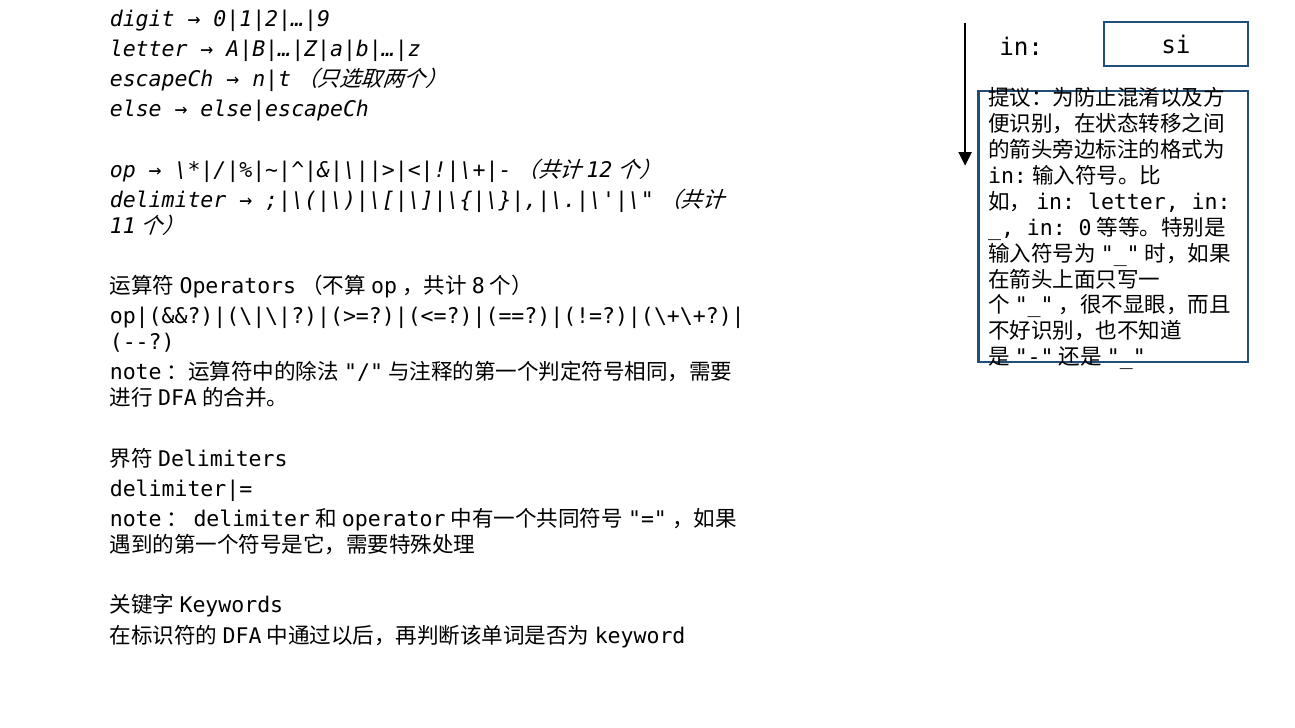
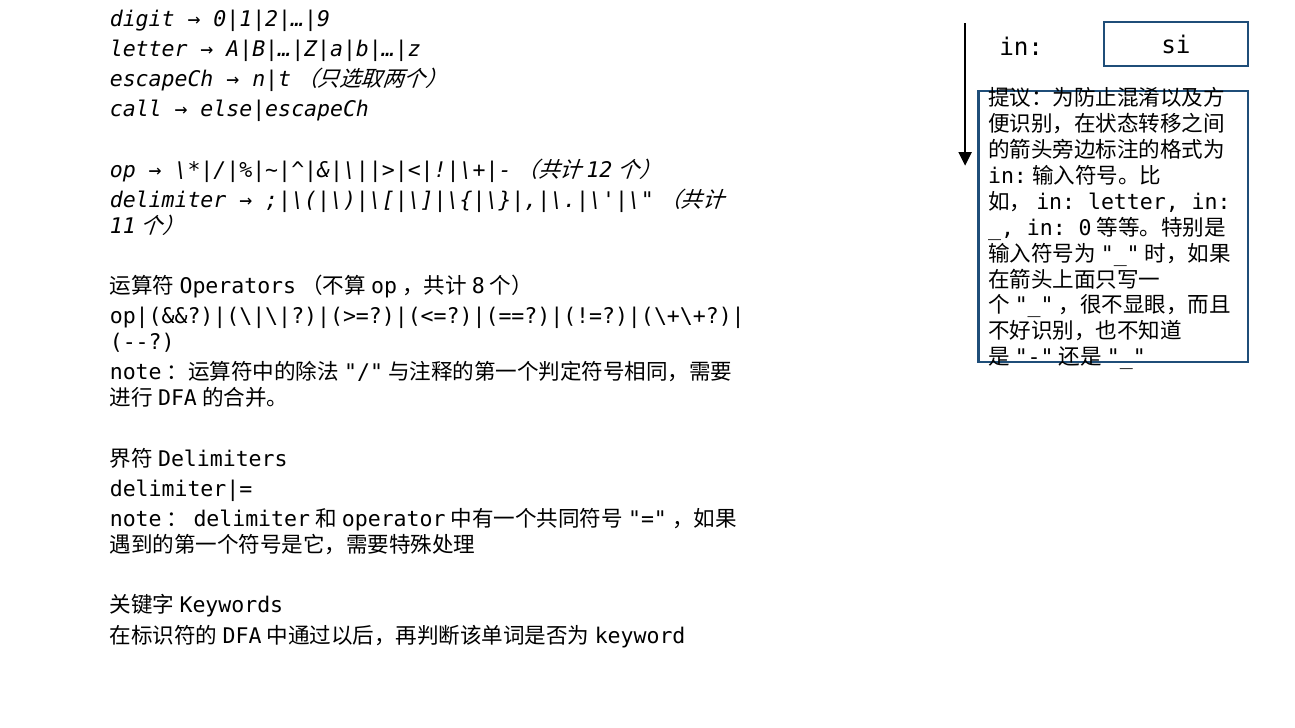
else: else -> call (136, 110)
